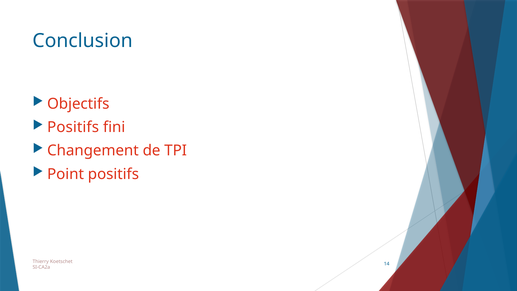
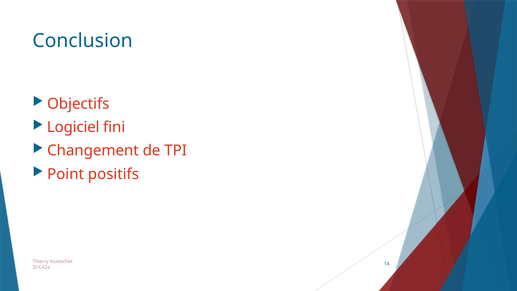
Positifs: Positifs -> Logiciel (73, 127)
